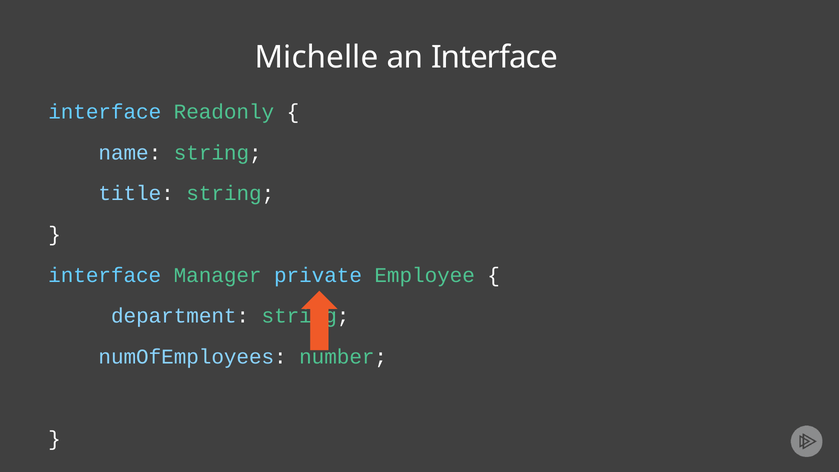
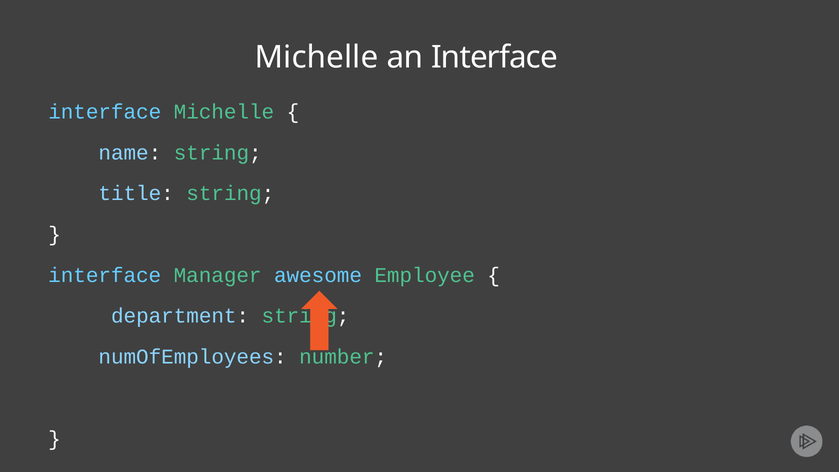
interface Readonly: Readonly -> Michelle (224, 112)
private: private -> awesome (318, 275)
